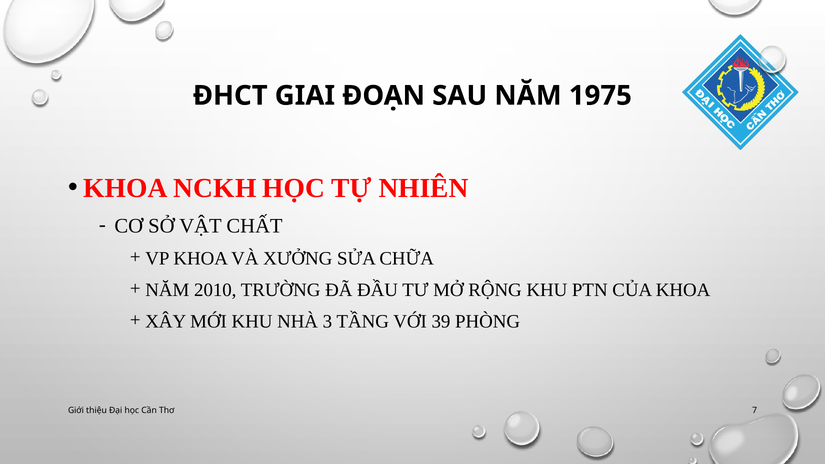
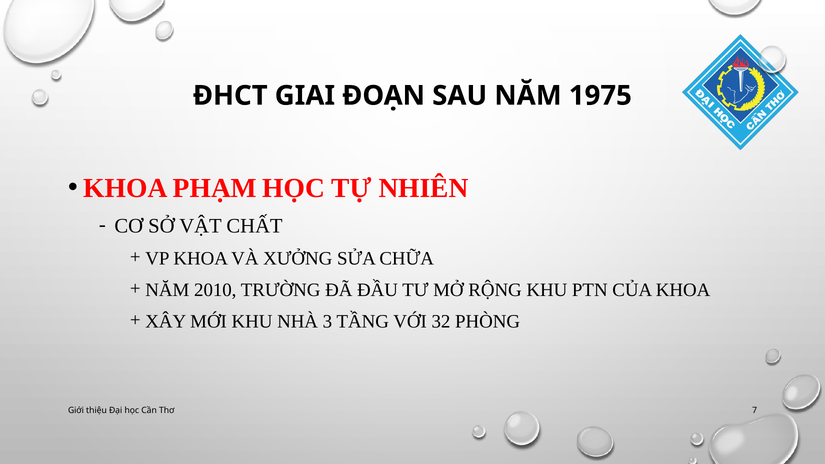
NCKH: NCKH -> PHẠM (215, 188)
39: 39 -> 32 (441, 321)
